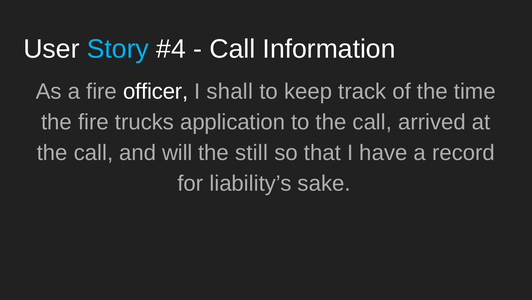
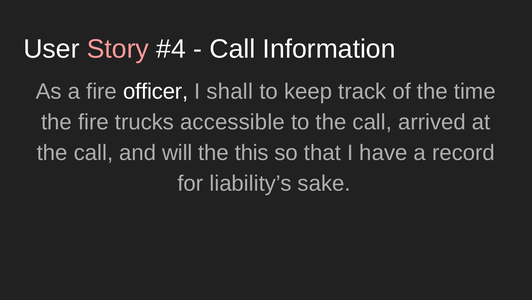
Story colour: light blue -> pink (118, 49)
application: application -> accessible (232, 122)
still: still -> this (252, 152)
